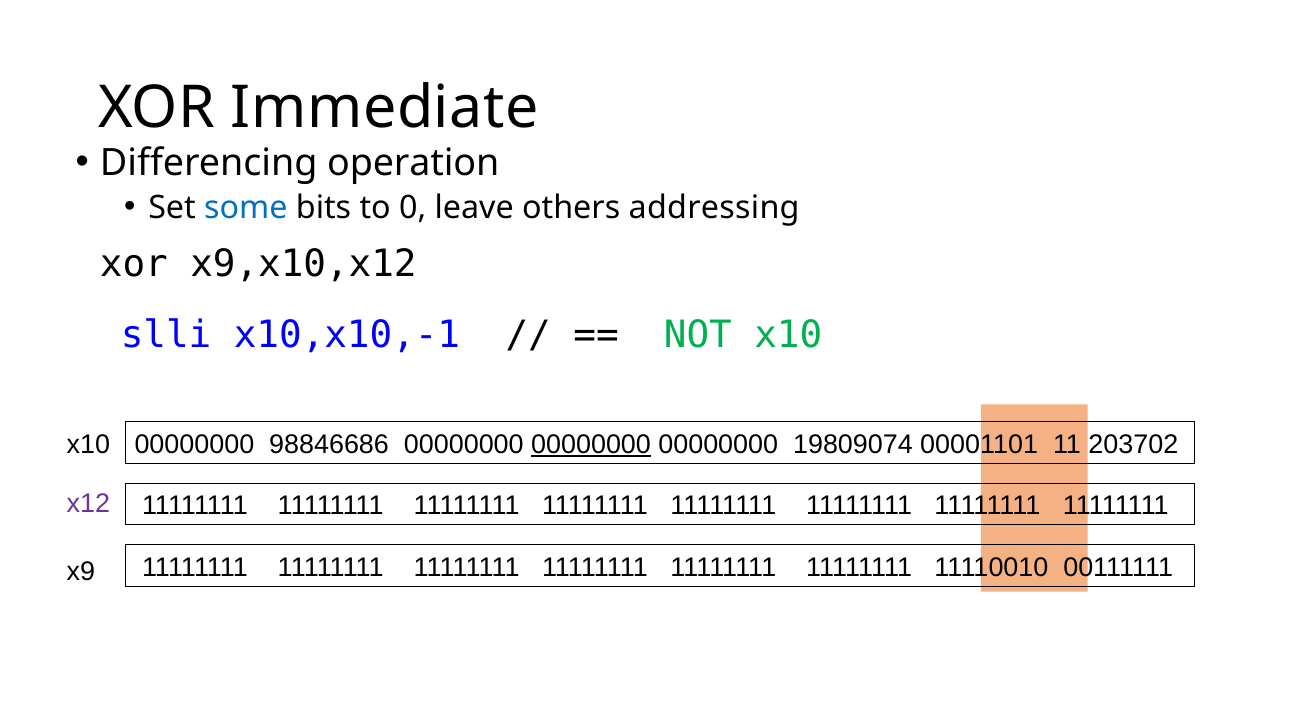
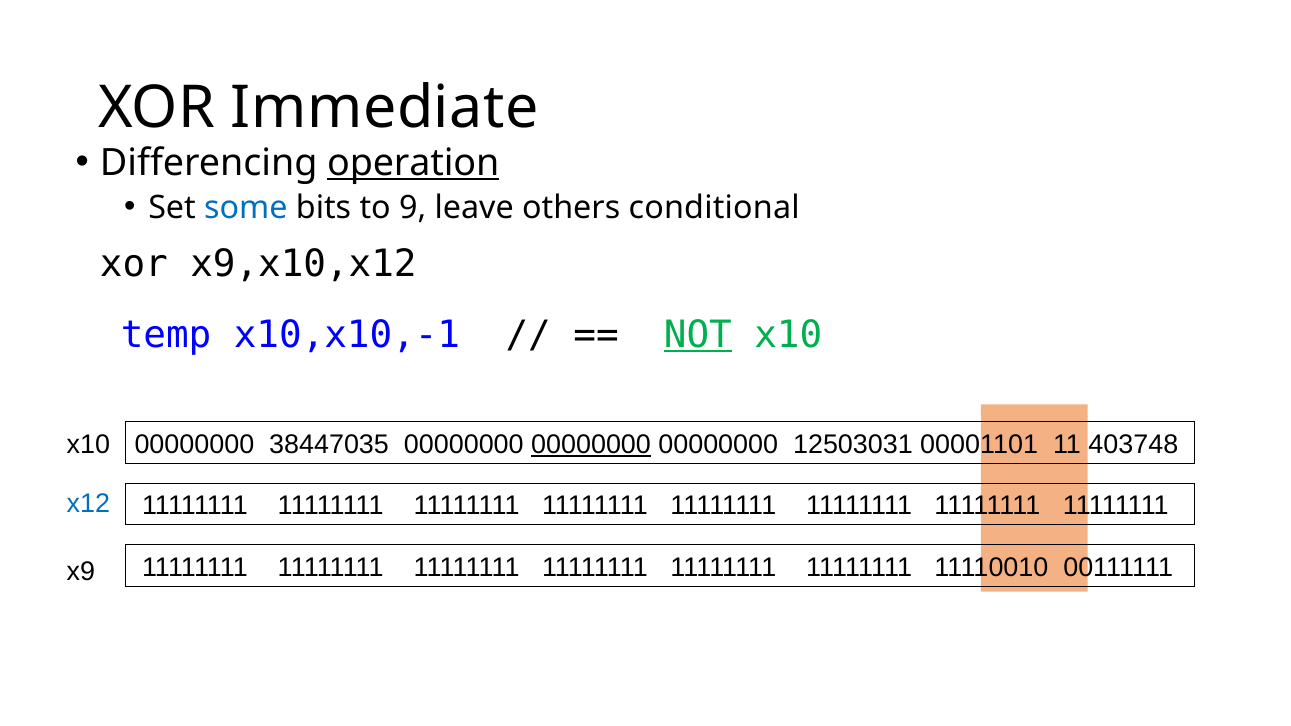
operation underline: none -> present (413, 163)
0: 0 -> 9 (413, 207)
addressing: addressing -> conditional (714, 207)
slli: slli -> temp (166, 335)
NOT underline: none -> present (698, 335)
98846686: 98846686 -> 38447035 (329, 444)
19809074: 19809074 -> 12503031 (853, 444)
203702: 203702 -> 403748 (1133, 444)
x12 colour: purple -> blue (88, 504)
